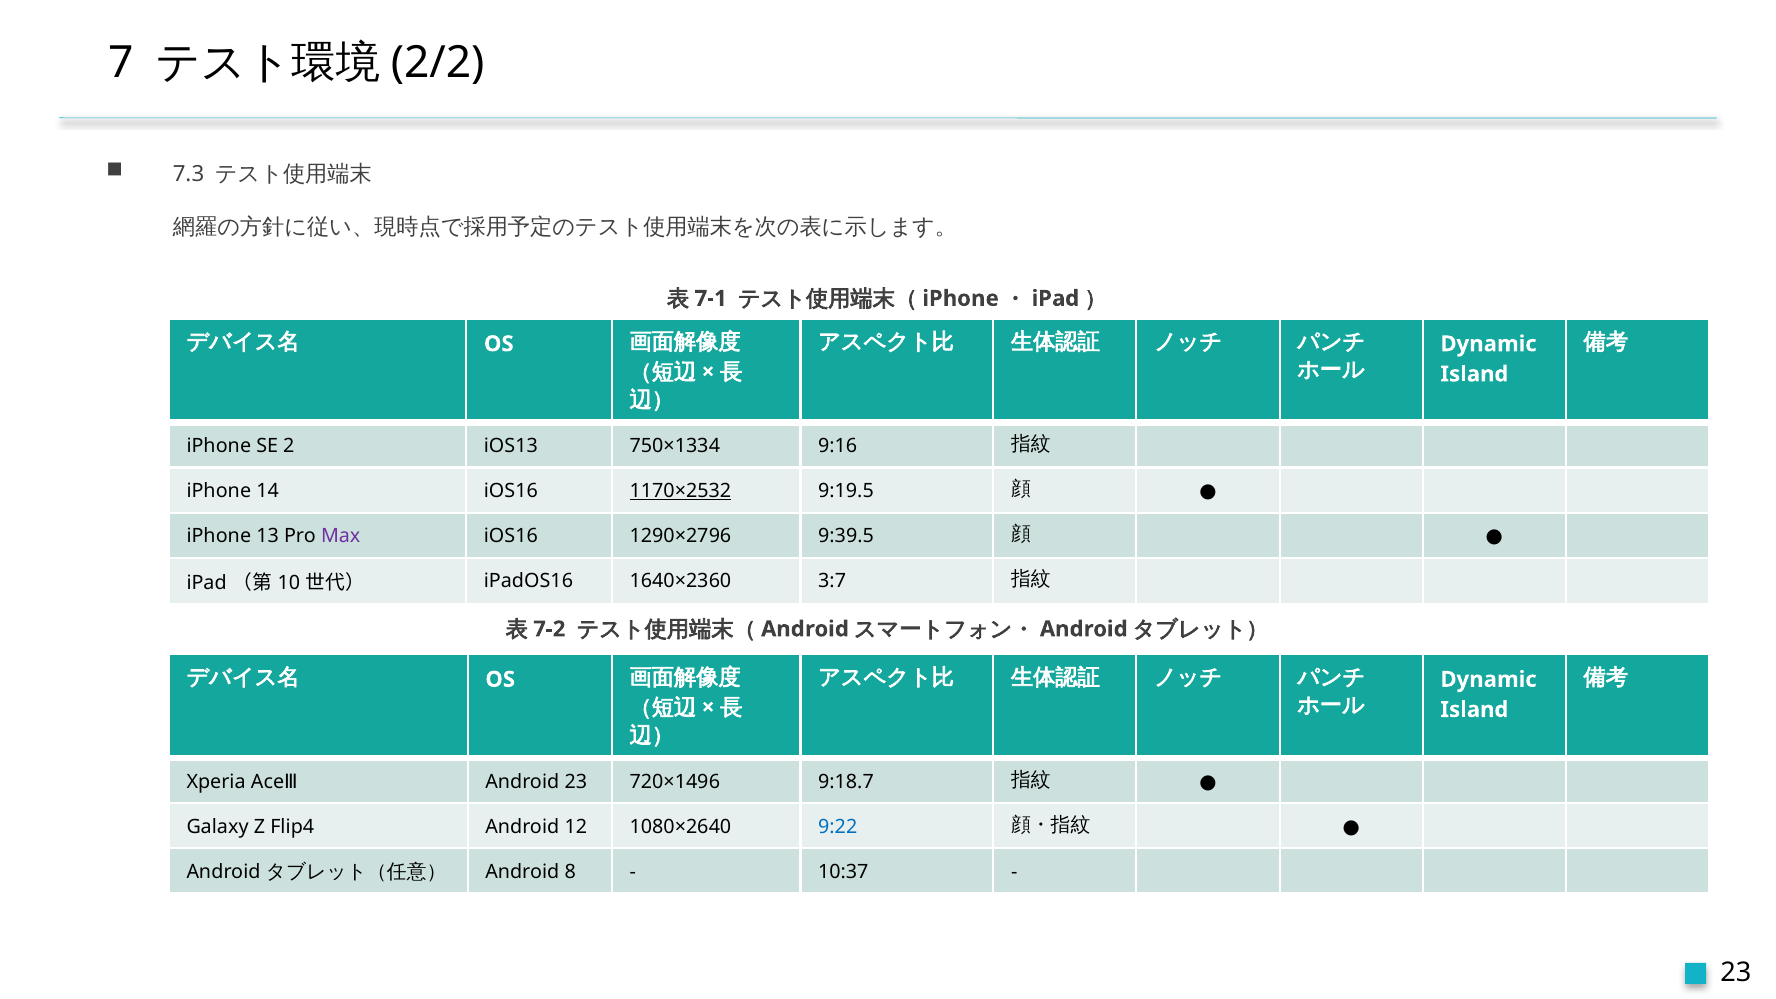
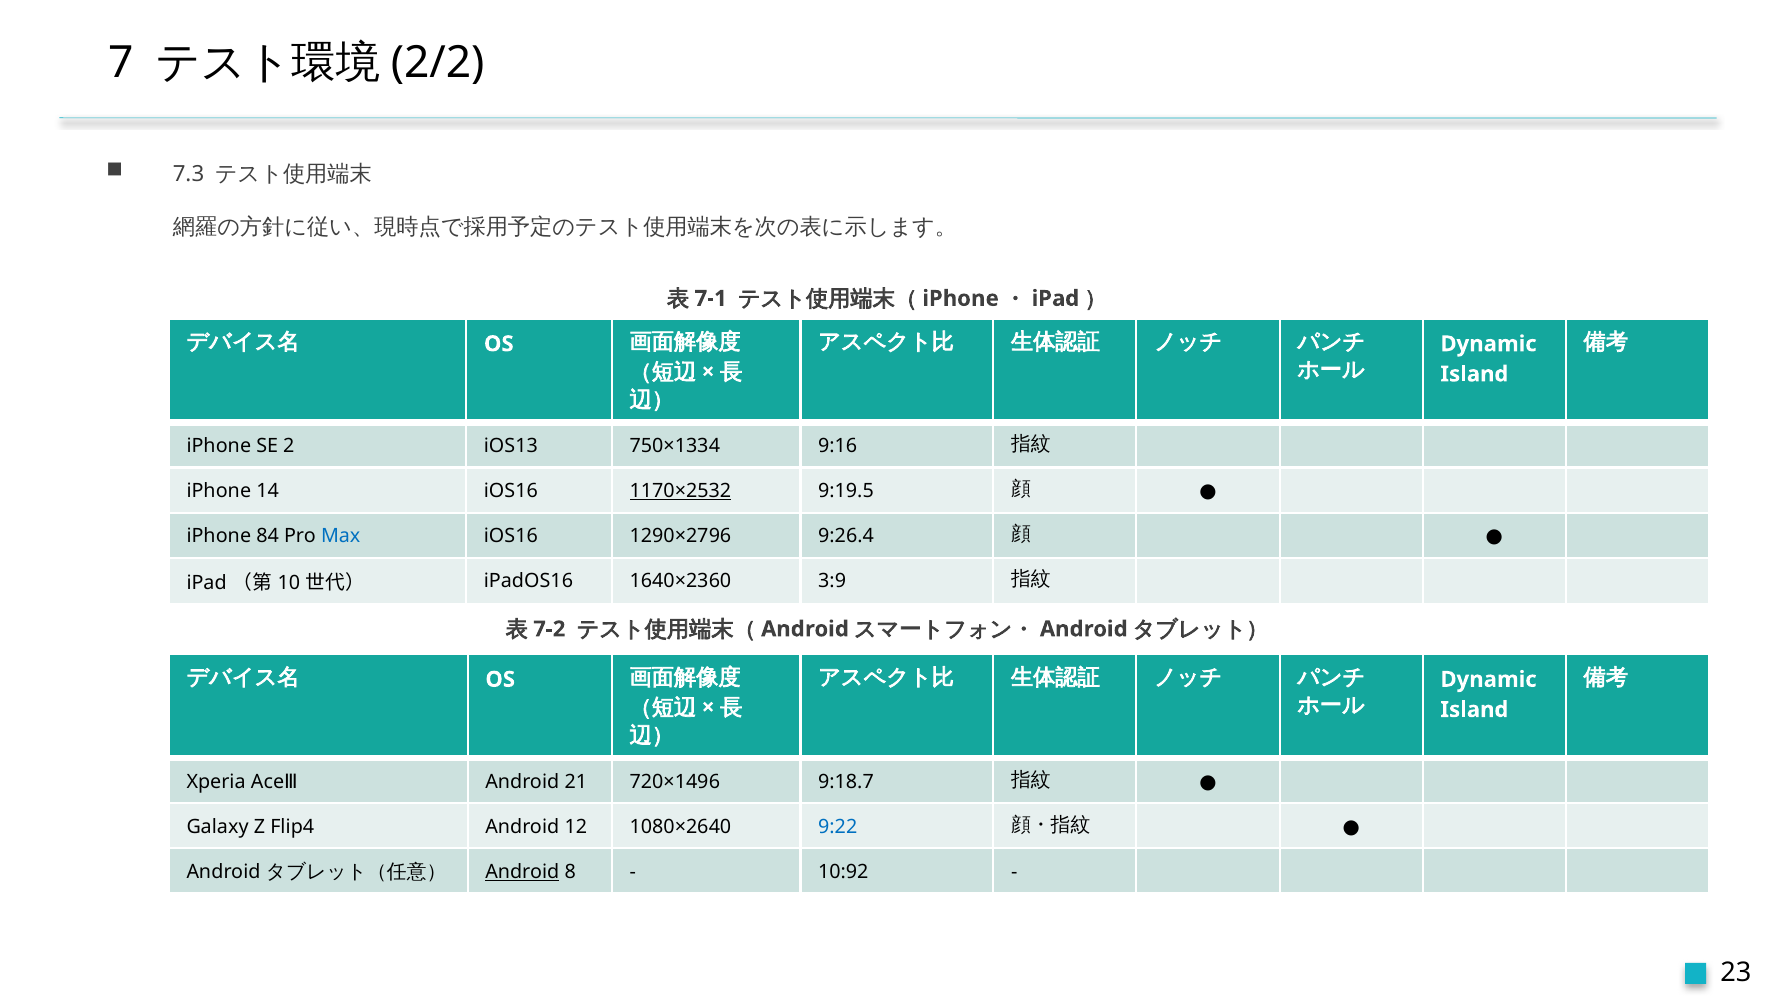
13: 13 -> 84 (268, 536)
Max colour: purple -> blue (341, 536)
9:39.5: 9:39.5 -> 9:26.4 (846, 536)
3:7: 3:7 -> 3:9 (832, 581)
Android 23: 23 -> 21 (576, 782)
Android underline: none -> present (522, 872)
10:37: 10:37 -> 10:92 (843, 872)
